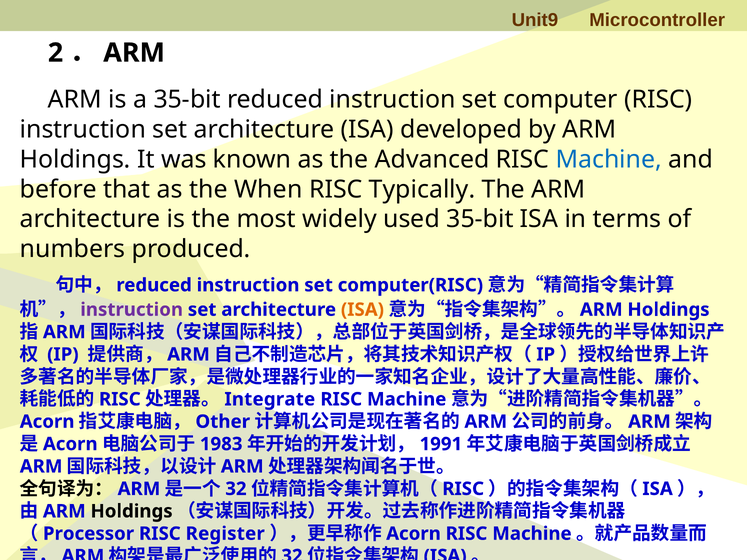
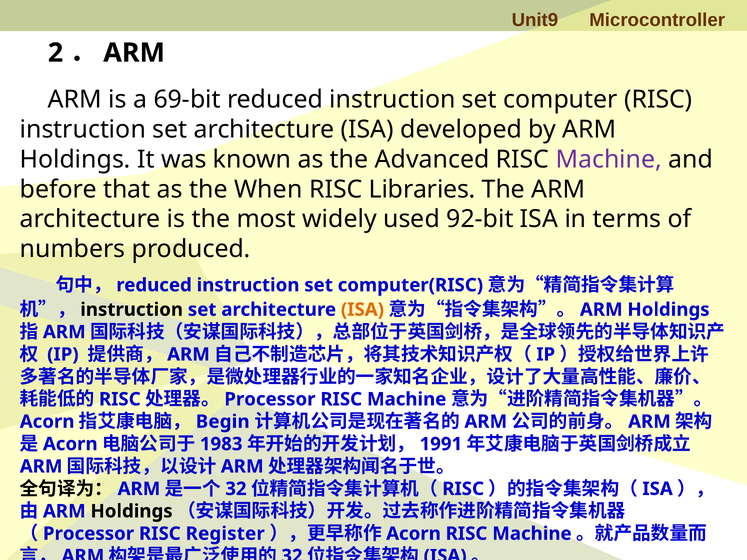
a 35-bit: 35-bit -> 69-bit (187, 99)
Machine colour: blue -> purple (609, 160)
Typically: Typically -> Libraries (422, 189)
used 35-bit: 35-bit -> 92-bit (480, 219)
instruction colour: purple -> black (132, 310)
Integrate: Integrate -> Processor (270, 399)
Other: Other -> Begin (223, 422)
